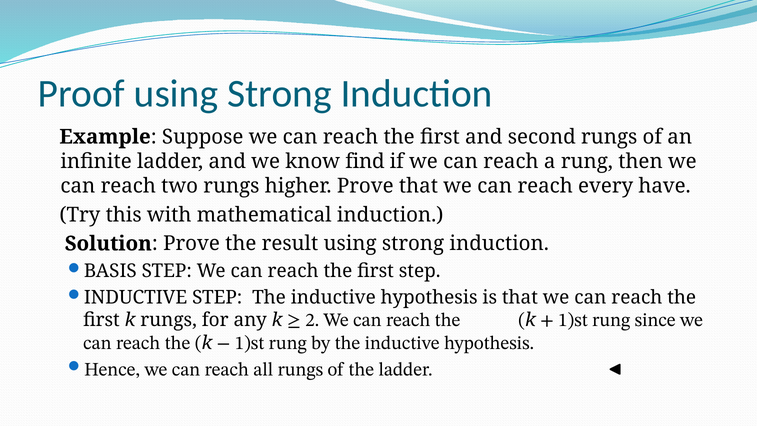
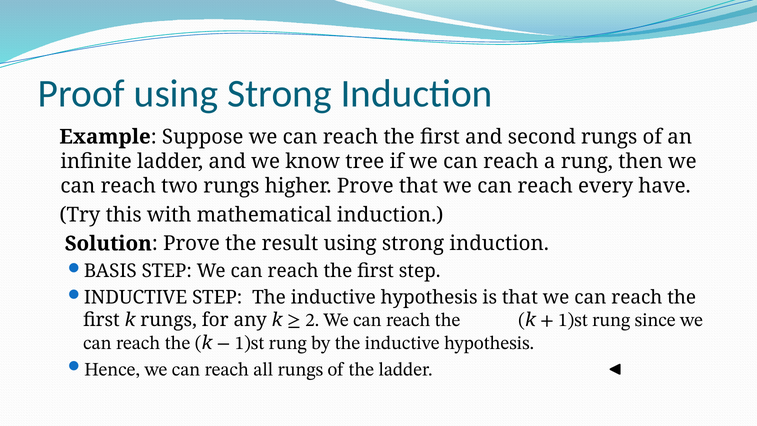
find: find -> tree (365, 161)
